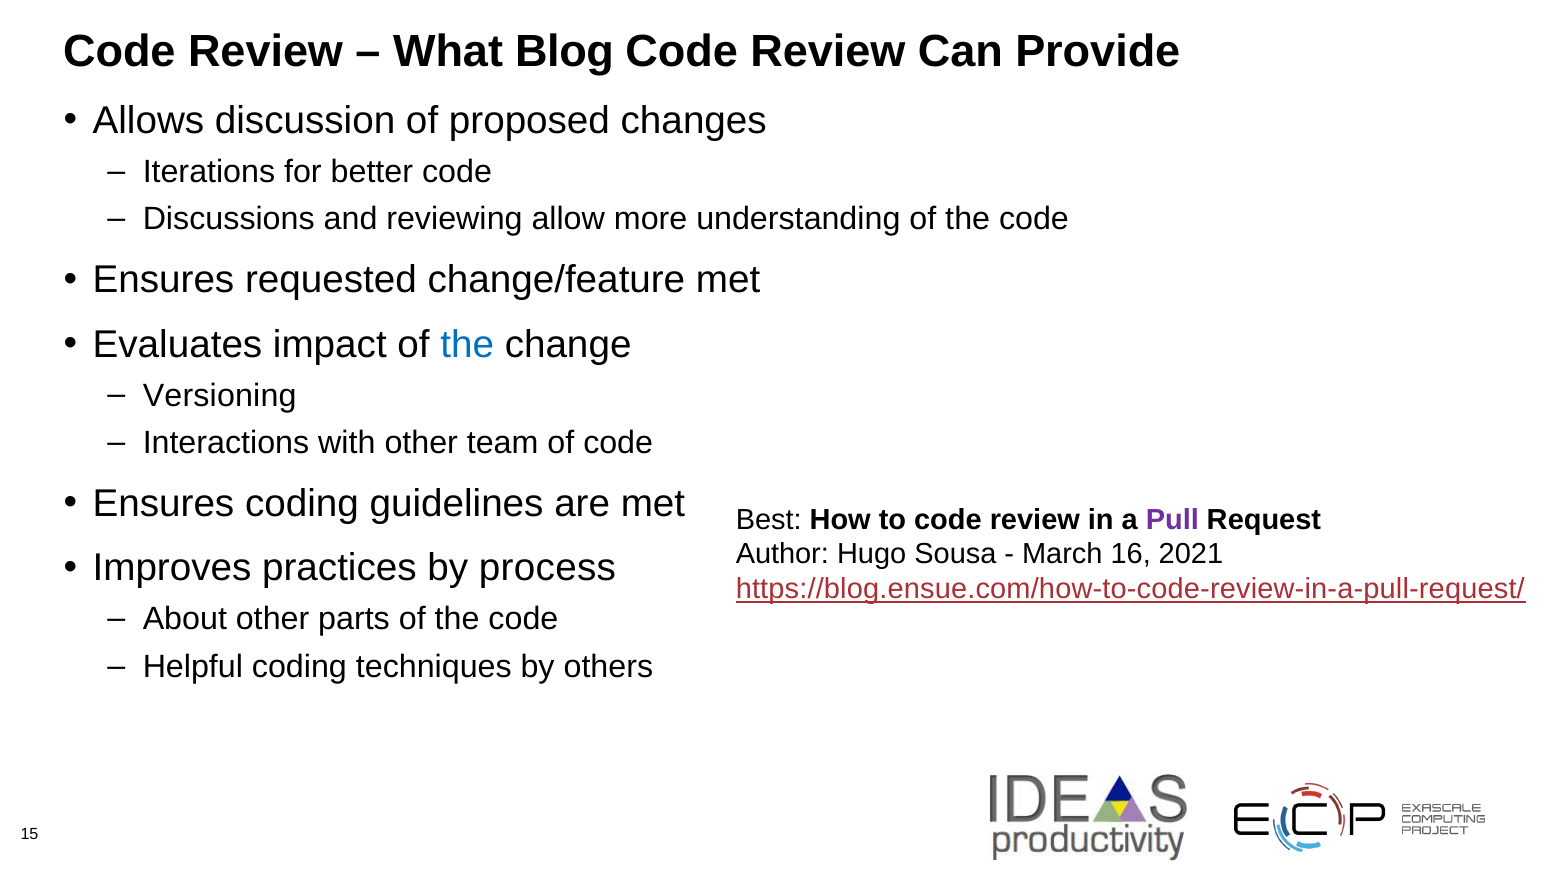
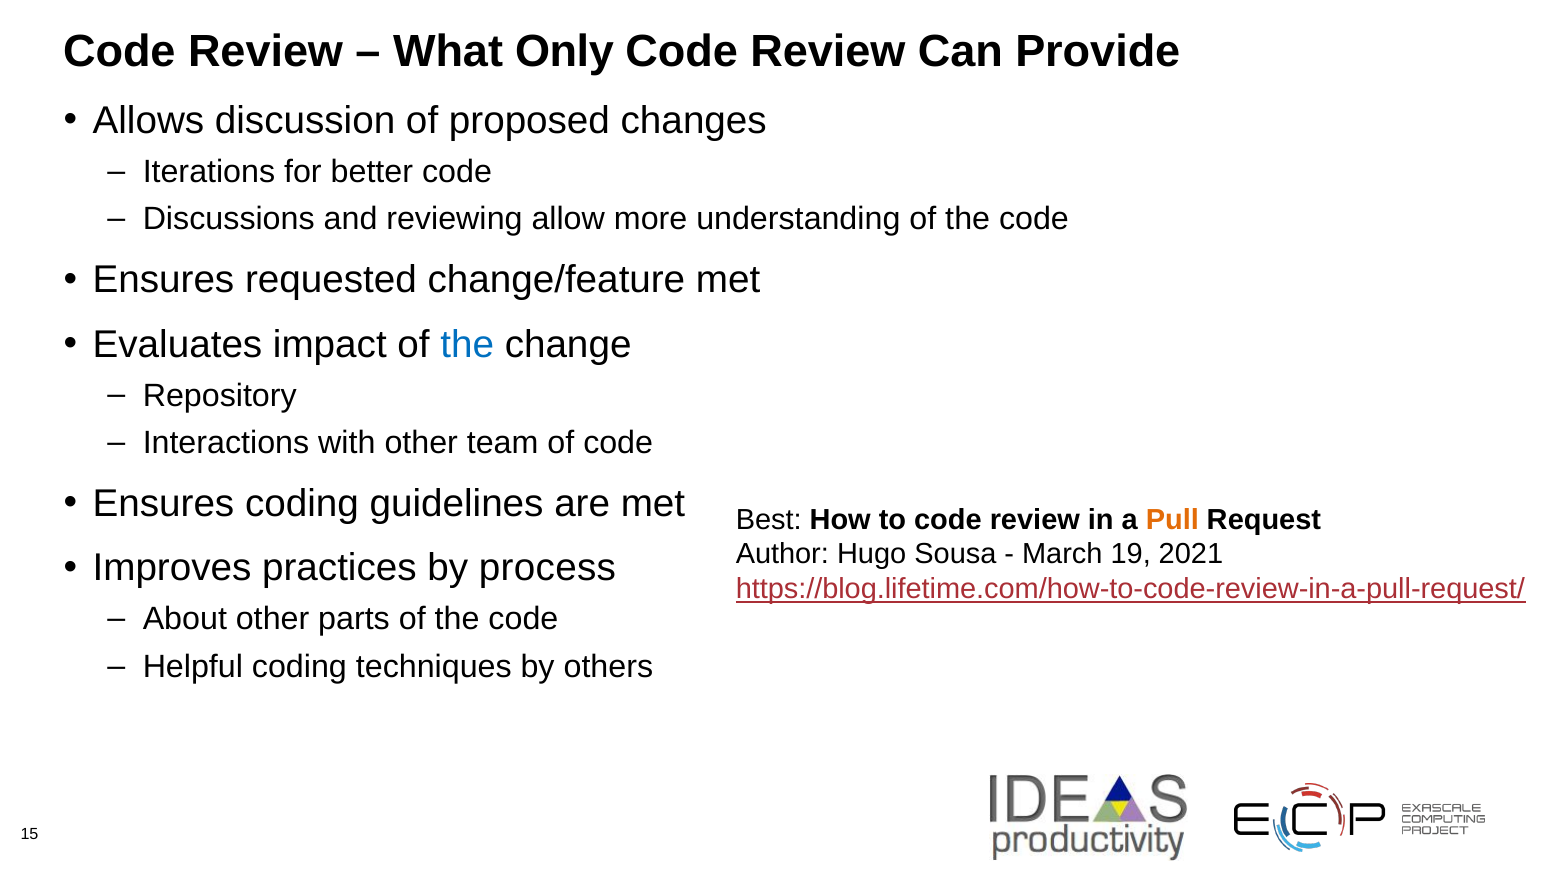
Blog: Blog -> Only (564, 52)
Versioning: Versioning -> Repository (220, 396)
Pull colour: purple -> orange (1172, 520)
16: 16 -> 19 (1131, 555)
https://blog.ensue.com/how-to-code-review-in-a-pull-request/: https://blog.ensue.com/how-to-code-review-in-a-pull-request/ -> https://blog.lifetime.com/how-to-code-review-in-a-pull-request/ (1130, 589)
